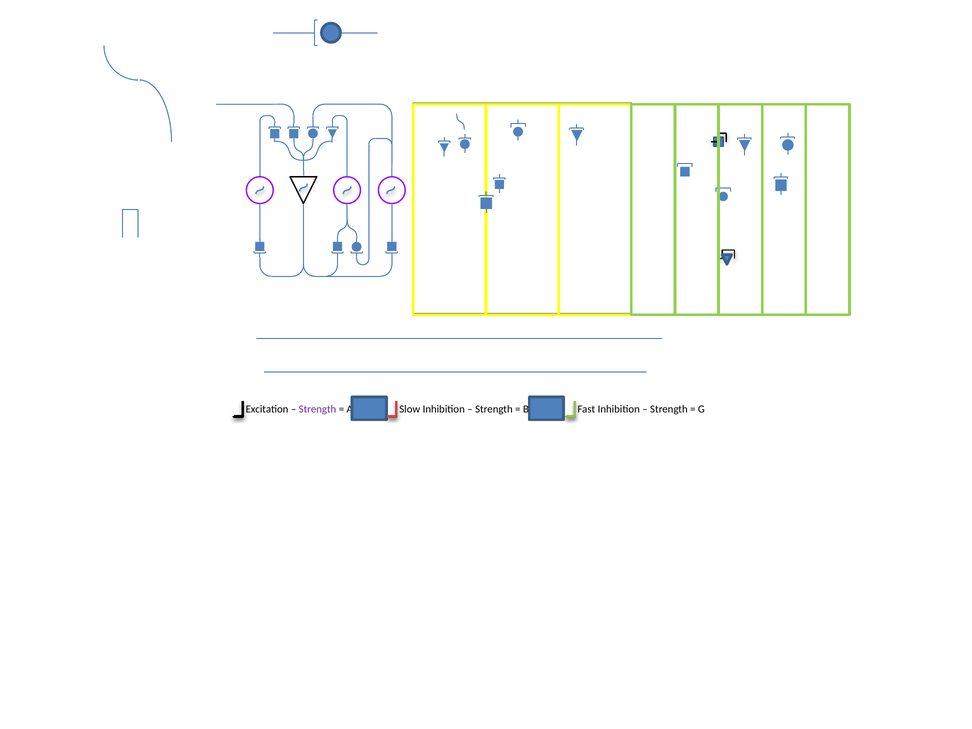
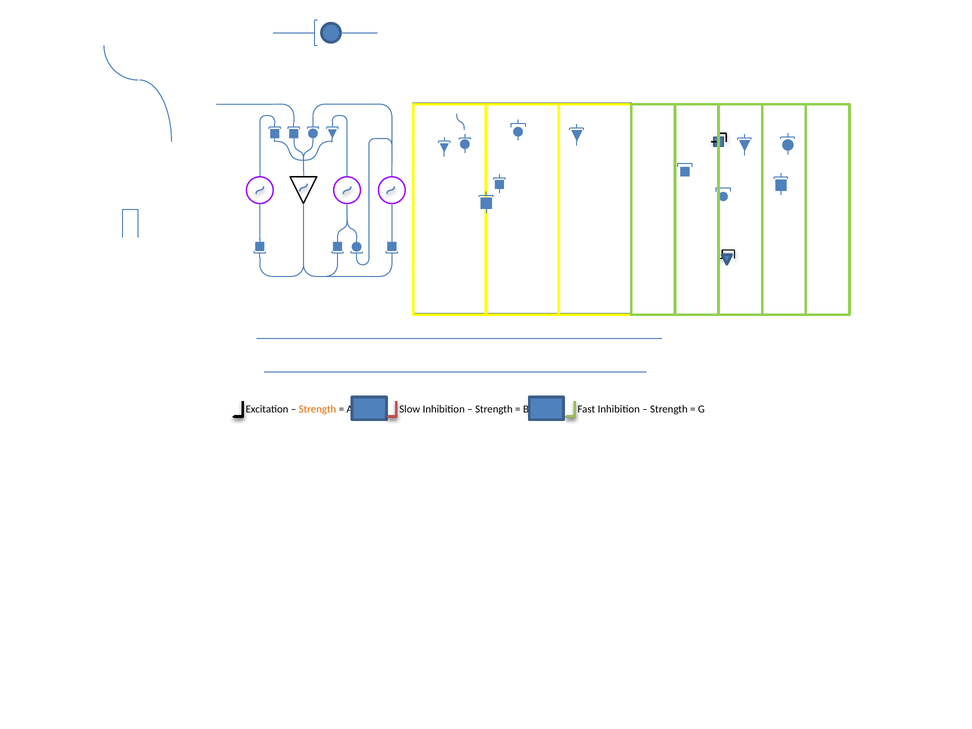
Strength colour: purple -> orange (317, 409)
